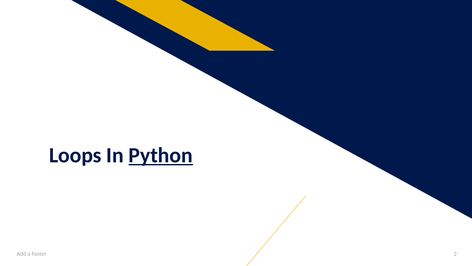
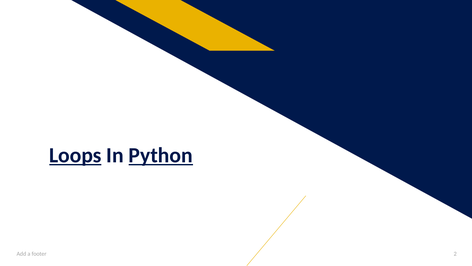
Loops underline: none -> present (75, 155)
